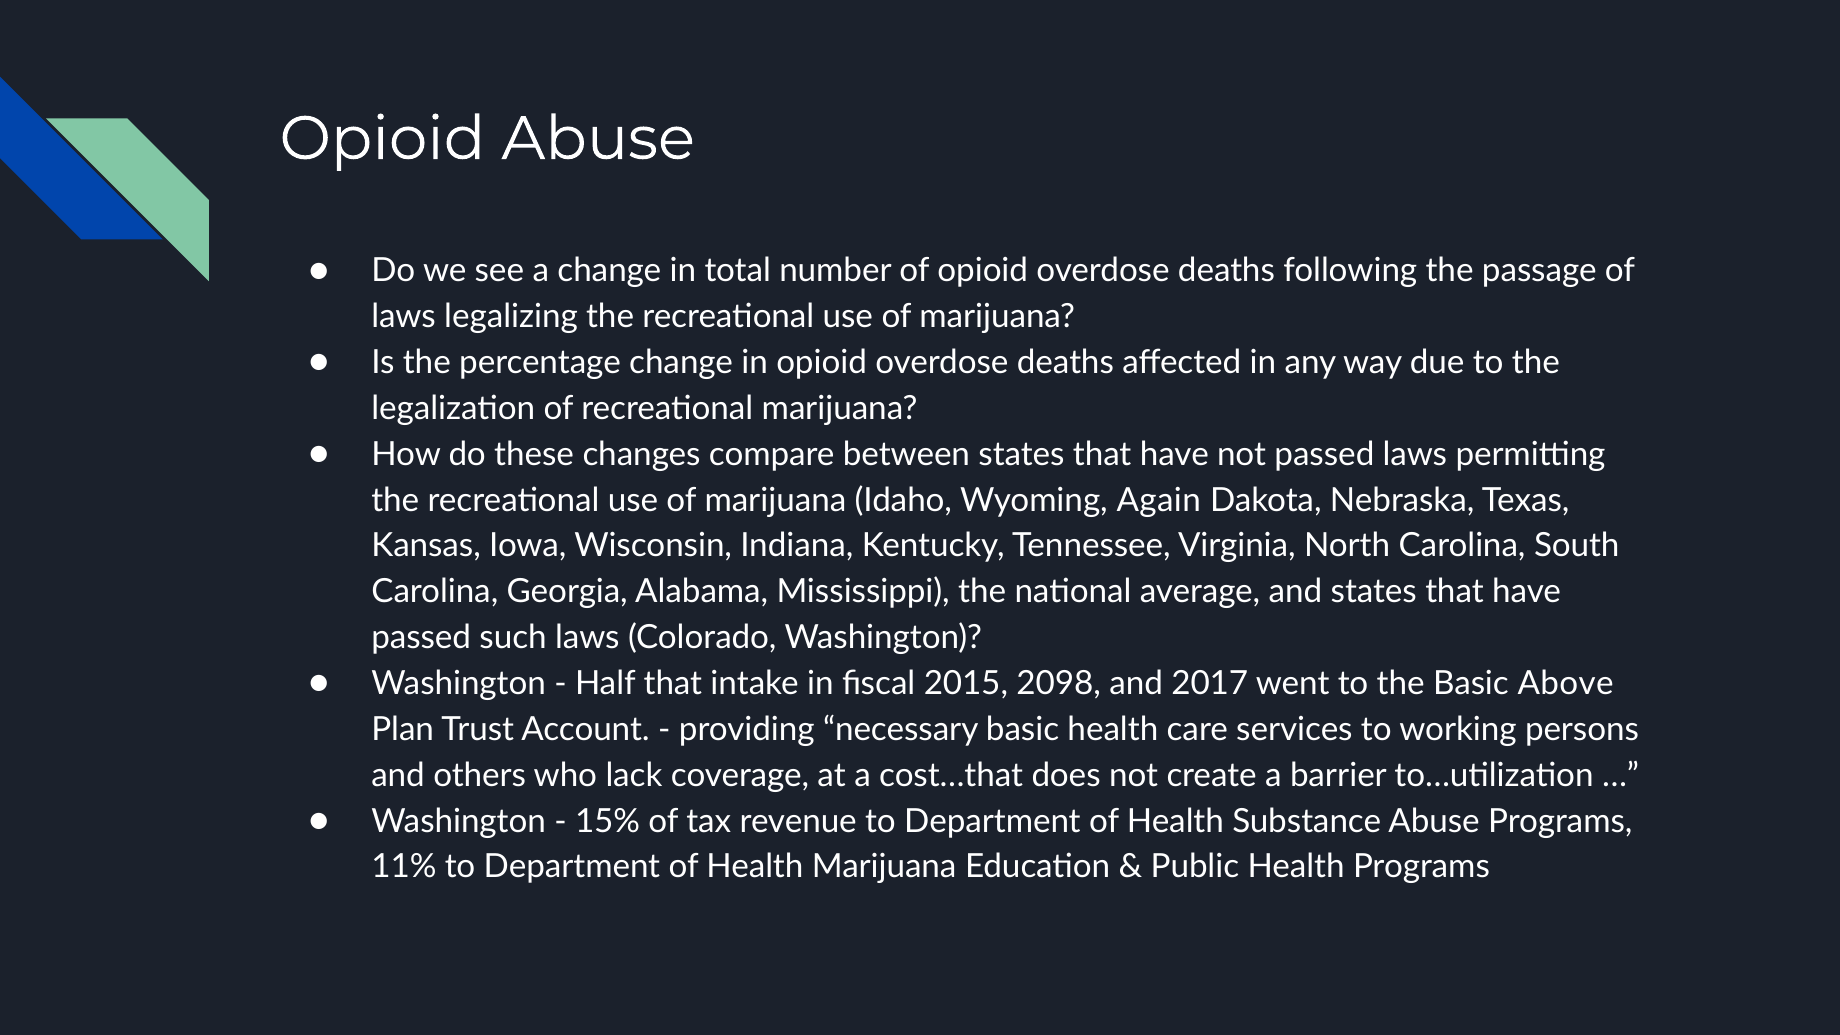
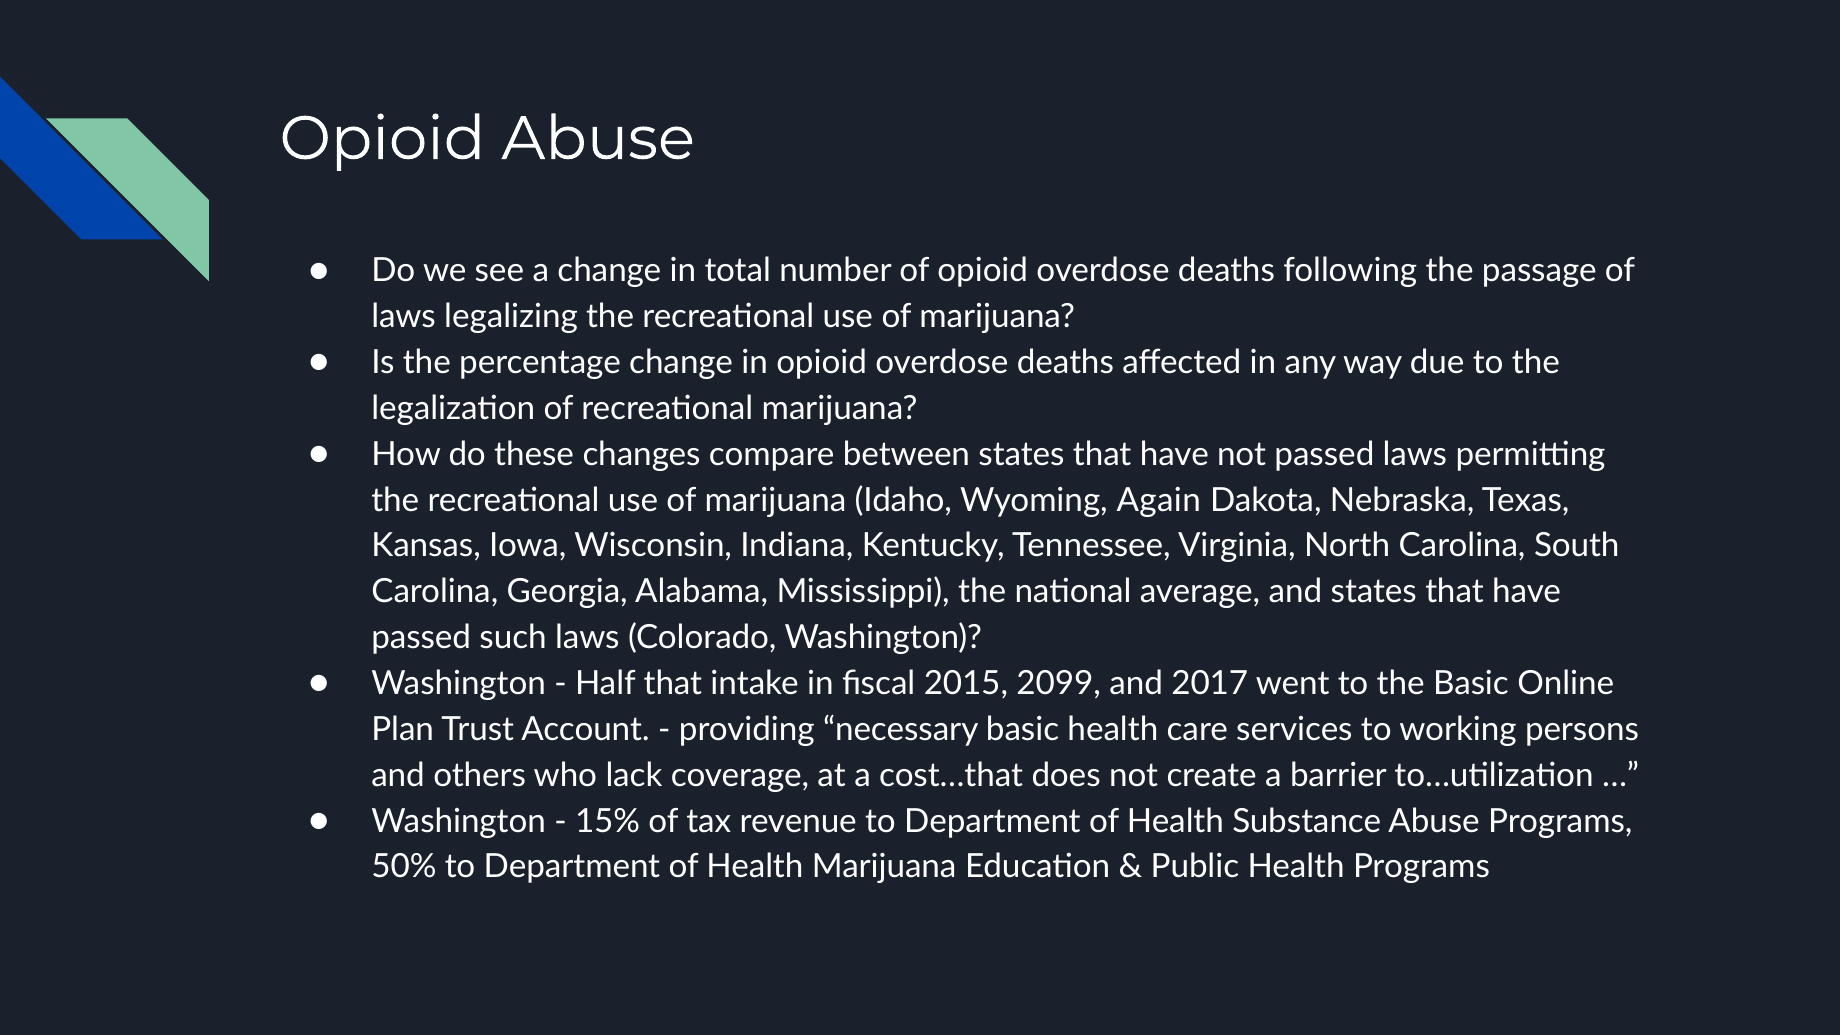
2098: 2098 -> 2099 (1059, 684)
Above: Above -> Online (1566, 684)
11%: 11% -> 50% (404, 867)
